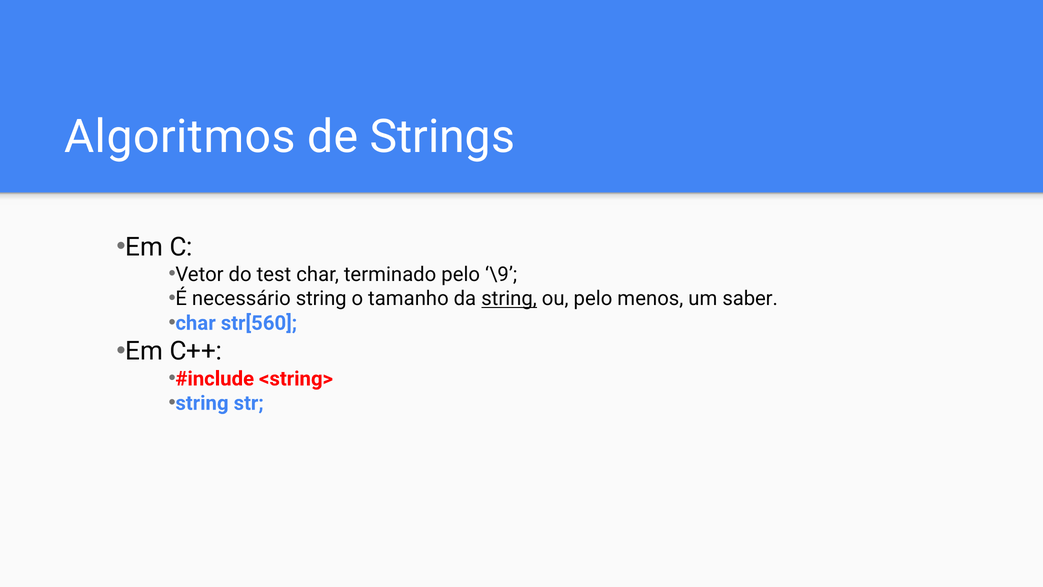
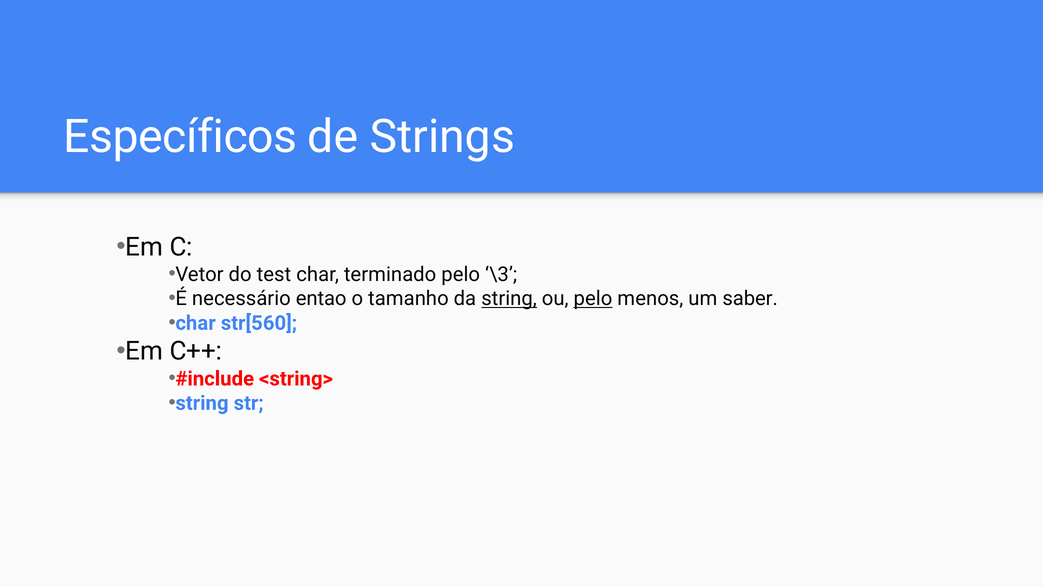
Algoritmos: Algoritmos -> Específicos (180, 137)
\9: \9 -> \3 (501, 274)
necessário string: string -> entao (321, 299)
pelo underline: none -> present (593, 299)
